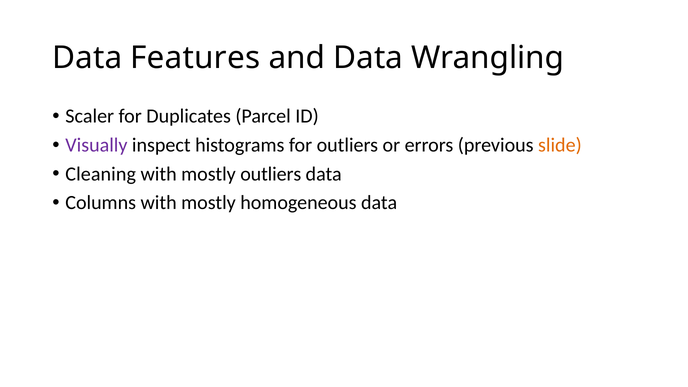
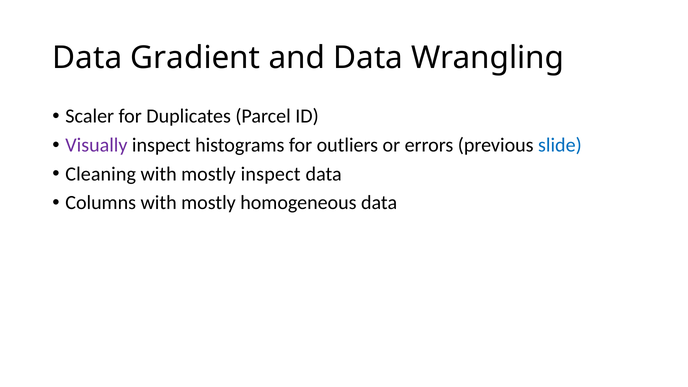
Features: Features -> Gradient (195, 58)
slide colour: orange -> blue (560, 145)
mostly outliers: outliers -> inspect (271, 174)
